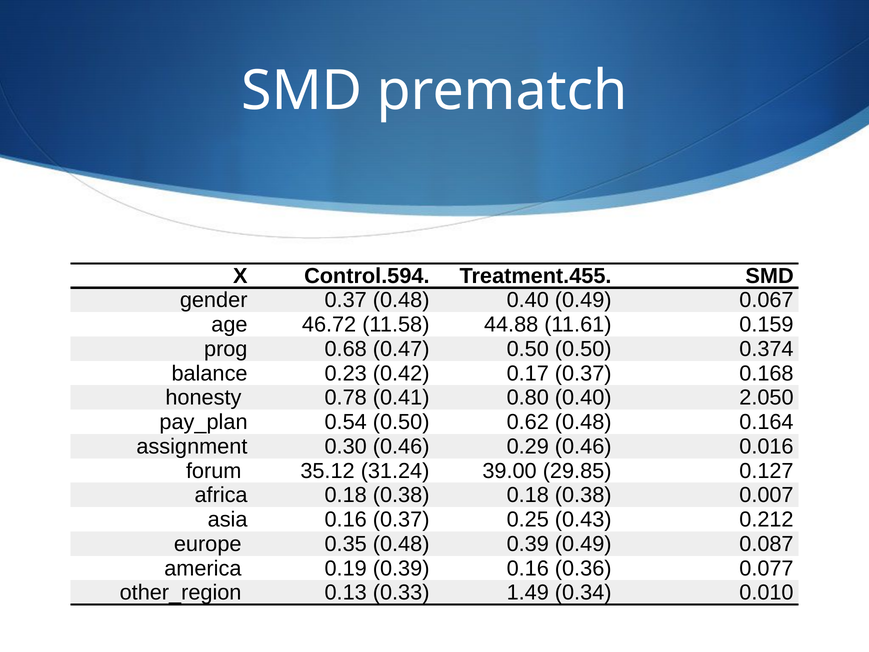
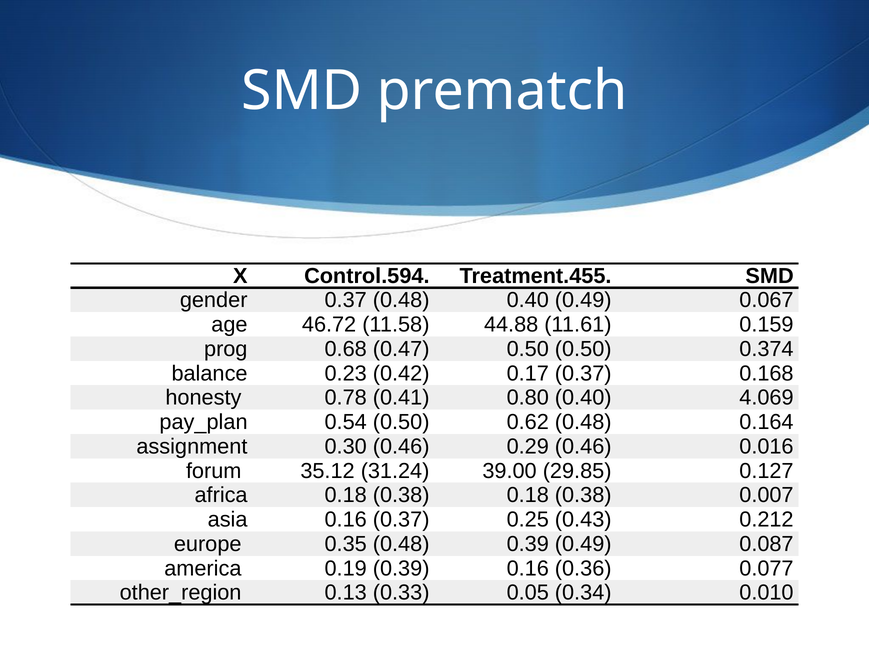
2.050: 2.050 -> 4.069 (766, 398)
1.49: 1.49 -> 0.05 (528, 592)
